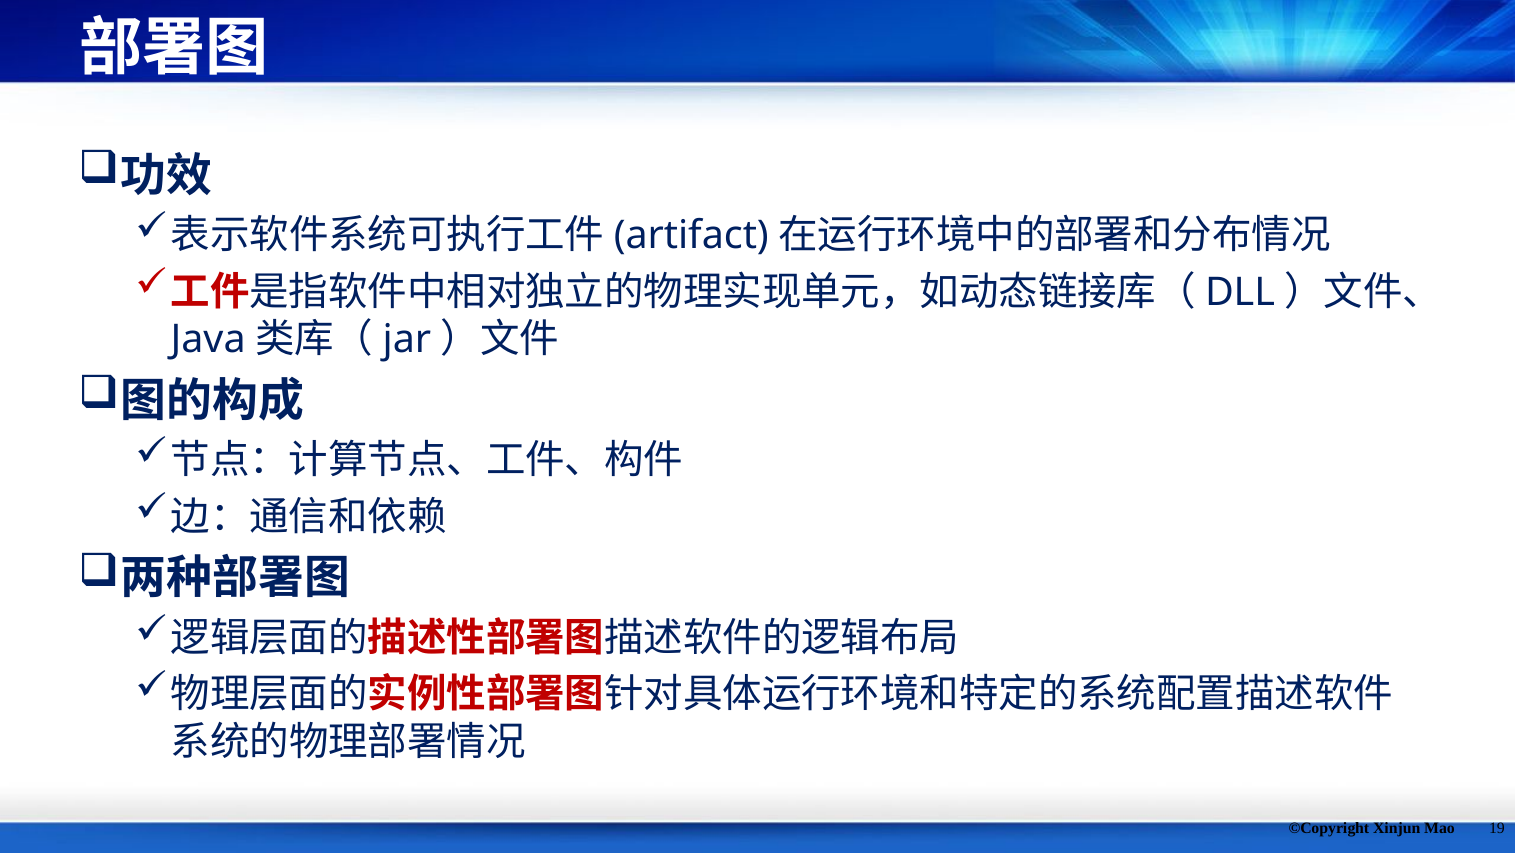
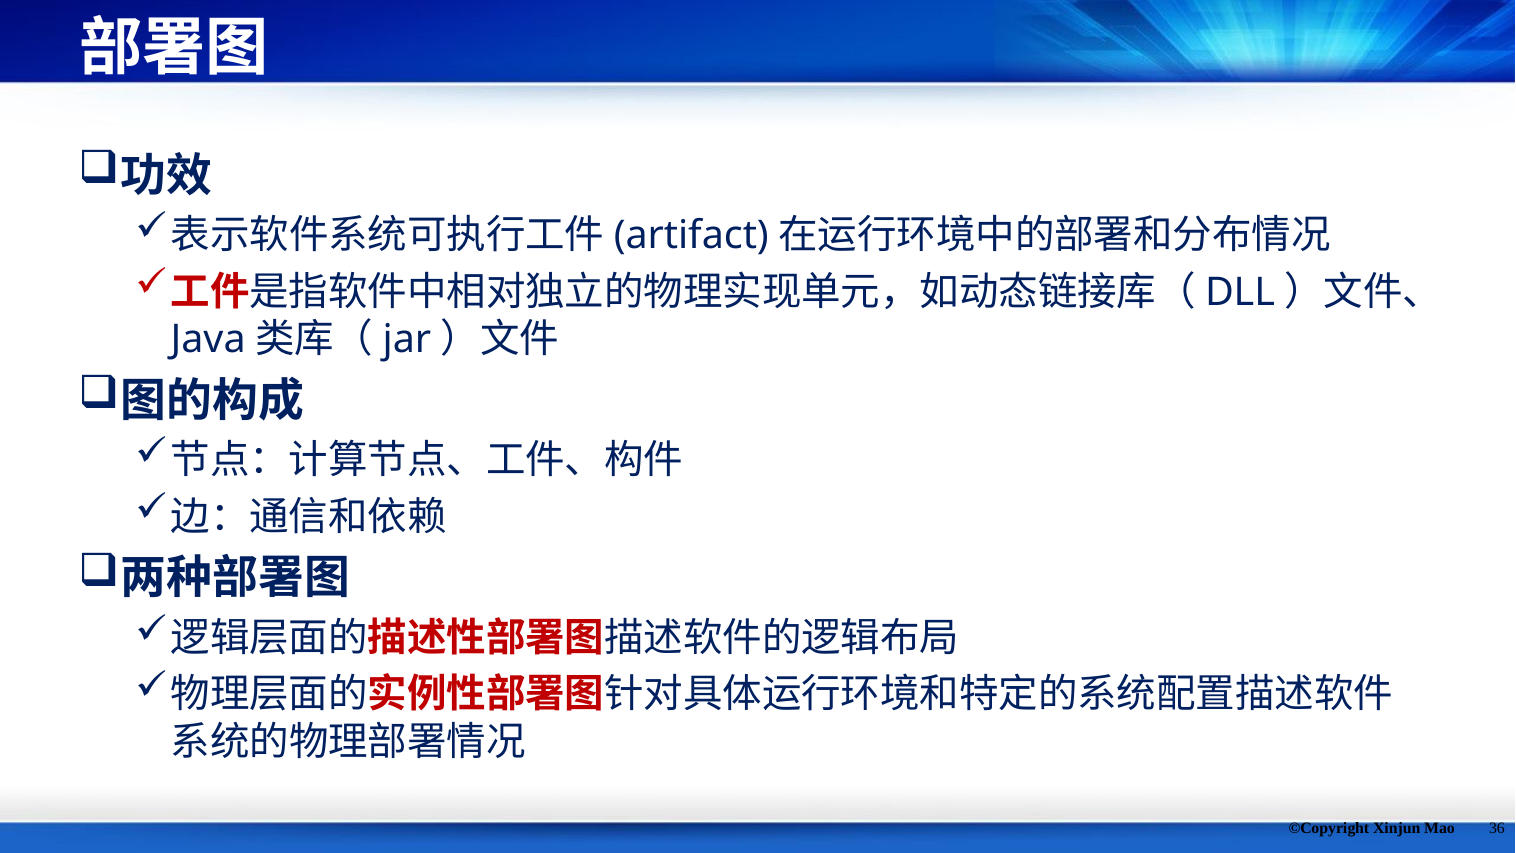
19: 19 -> 36 (1497, 828)
